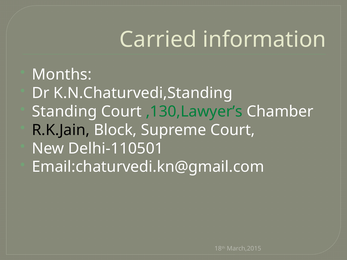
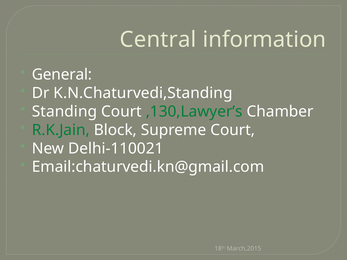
Carried: Carried -> Central (158, 40)
Months: Months -> General (62, 75)
R.K.Jain colour: black -> green (61, 130)
Delhi-110501: Delhi-110501 -> Delhi-110021 (116, 149)
